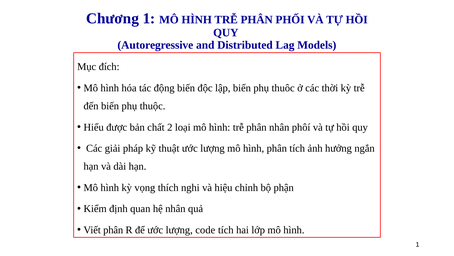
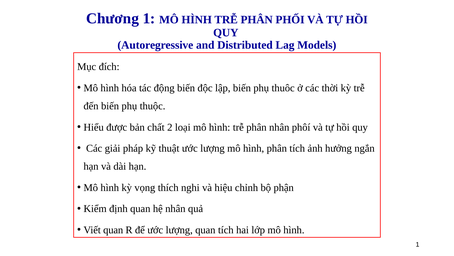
Viết phân: phân -> quan (113, 229)
lượng code: code -> quan (205, 229)
